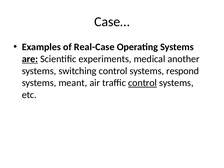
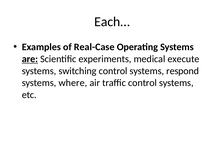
Case…: Case… -> Each… (112, 22)
another: another -> execute (183, 59)
meant: meant -> where (73, 83)
control underline: present -> none (143, 83)
